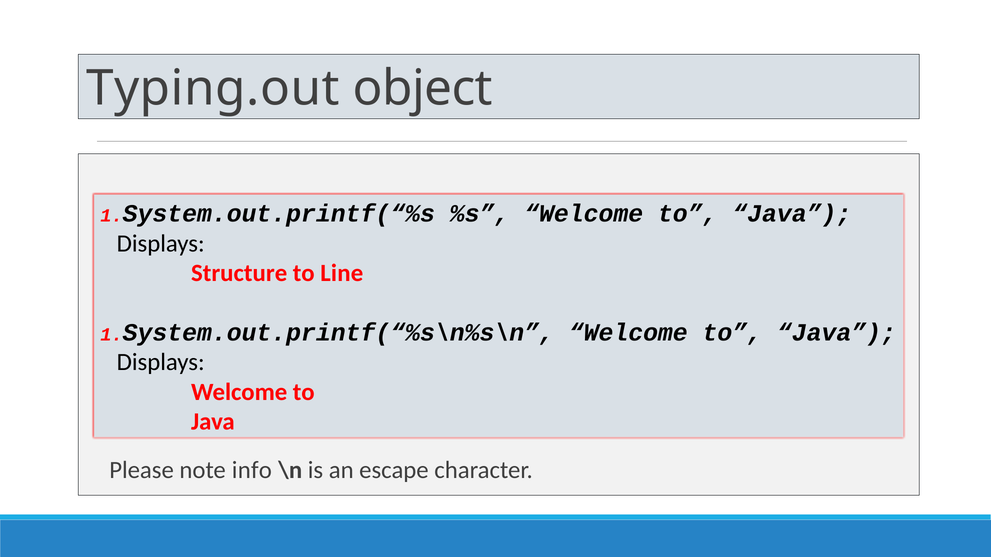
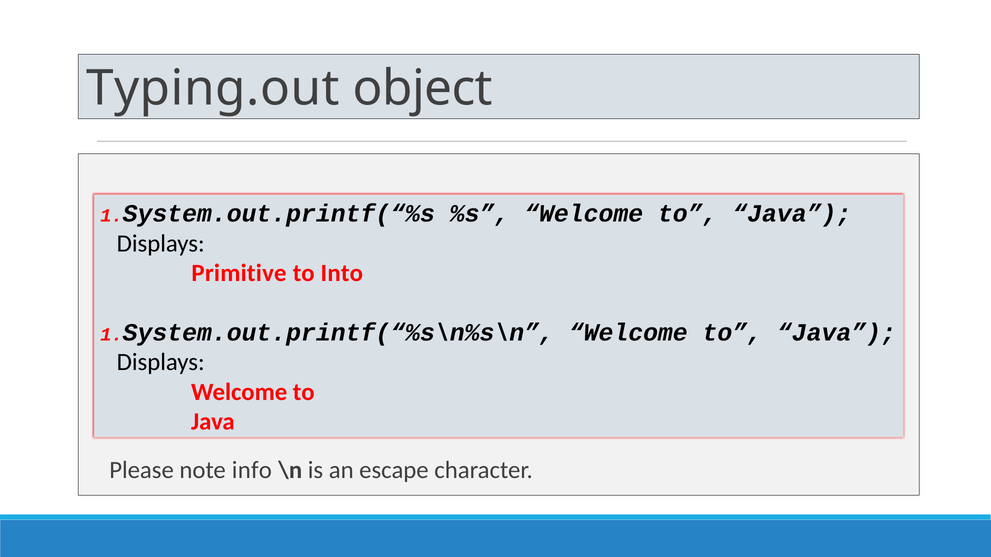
Structure: Structure -> Primitive (239, 273)
Line: Line -> Into (342, 273)
